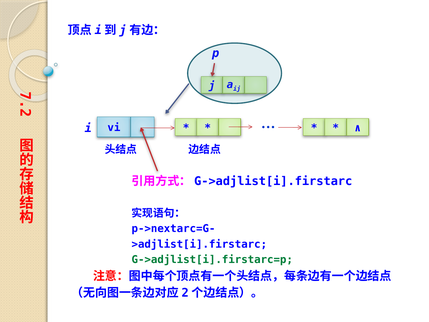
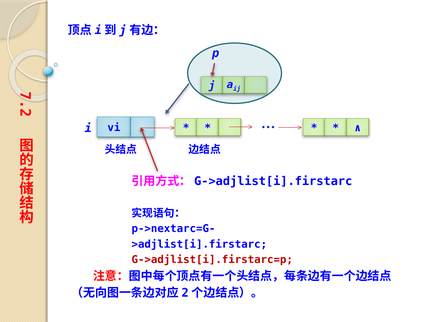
G->adjlist[i].firstarc=p colour: green -> red (212, 259)
